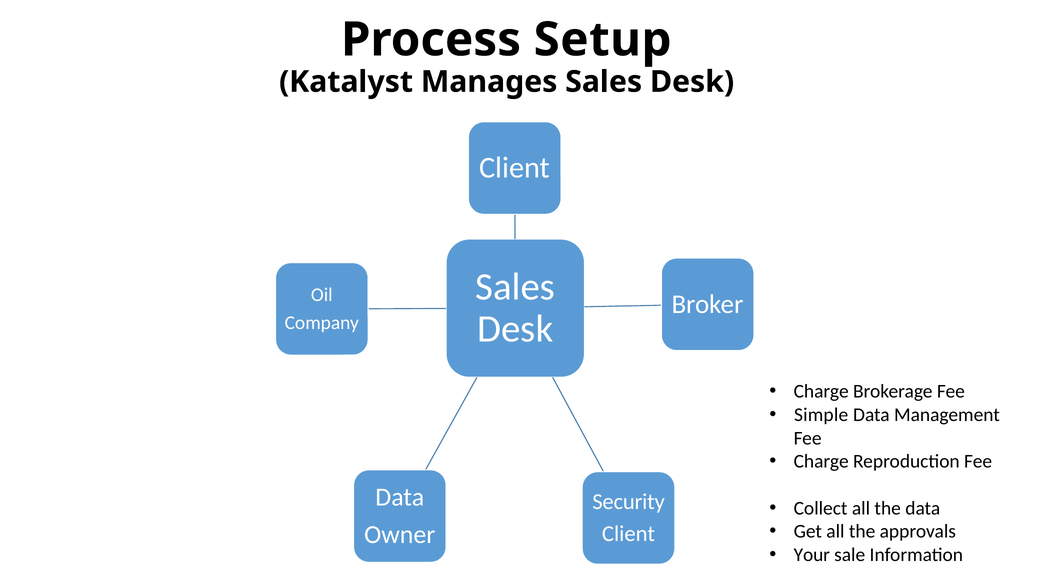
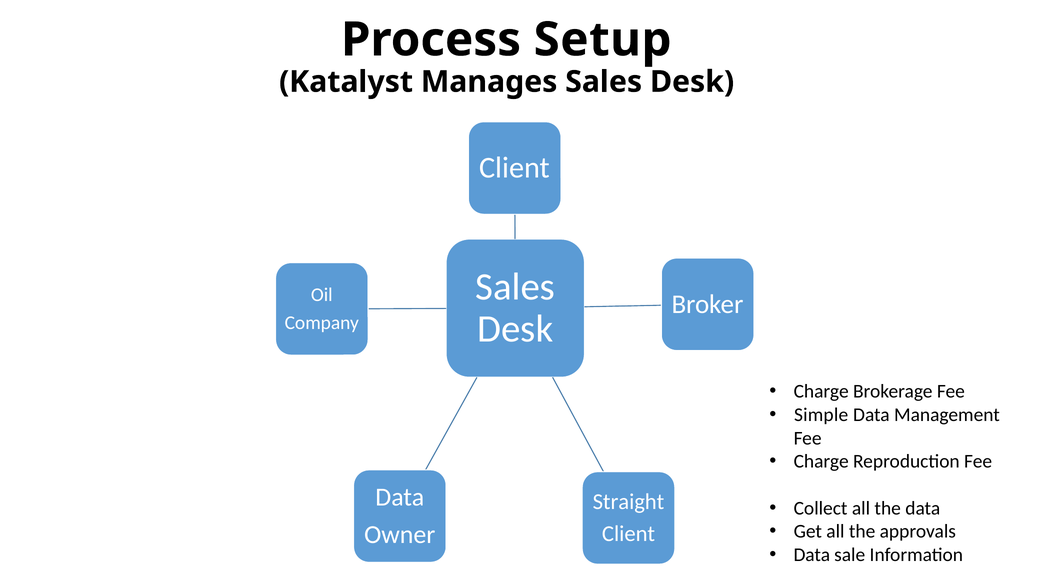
Security: Security -> Straight (628, 502)
Your: Your -> Data (812, 555)
